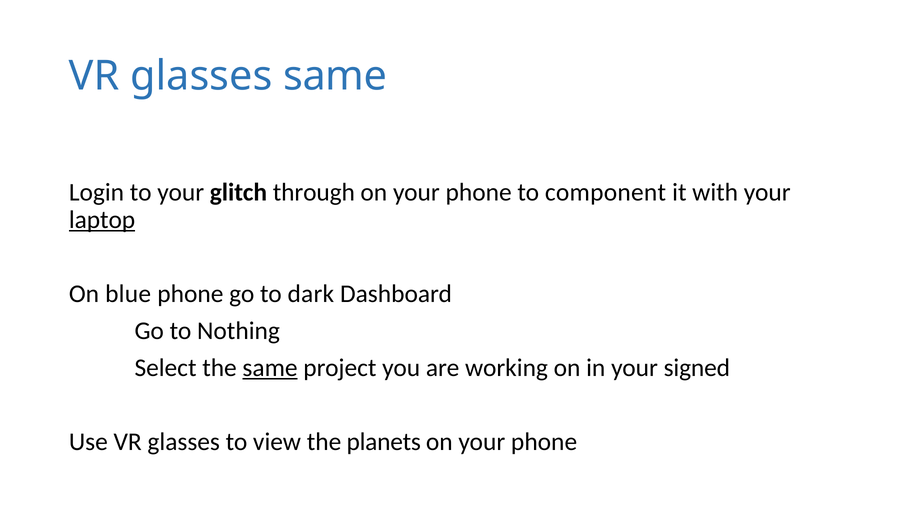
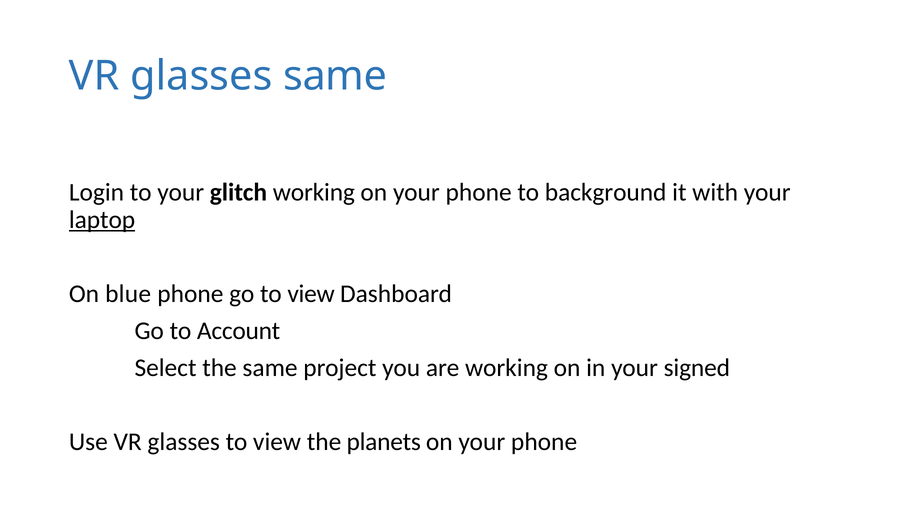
glitch through: through -> working (314, 192)
component: component -> background (606, 192)
go to dark: dark -> view (311, 294)
Nothing: Nothing -> Account (239, 331)
same underline: present -> none (270, 367)
